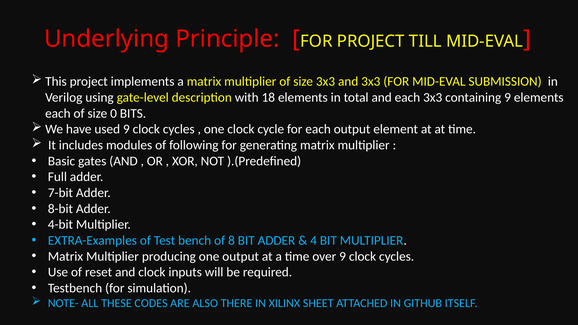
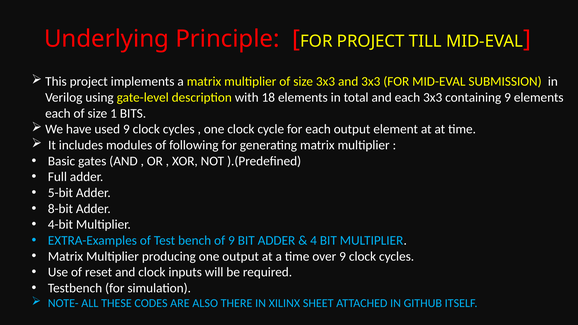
0: 0 -> 1 (114, 113)
7-bit: 7-bit -> 5-bit (60, 193)
of 8: 8 -> 9 (231, 241)
